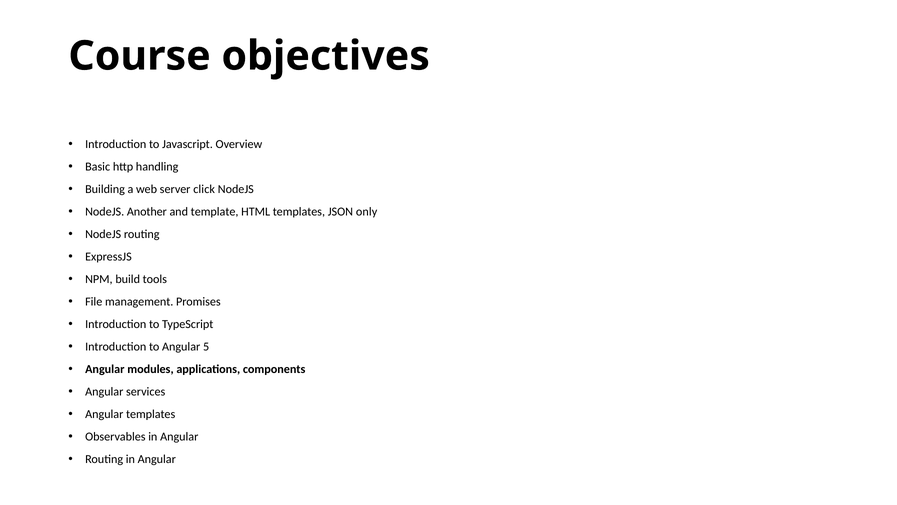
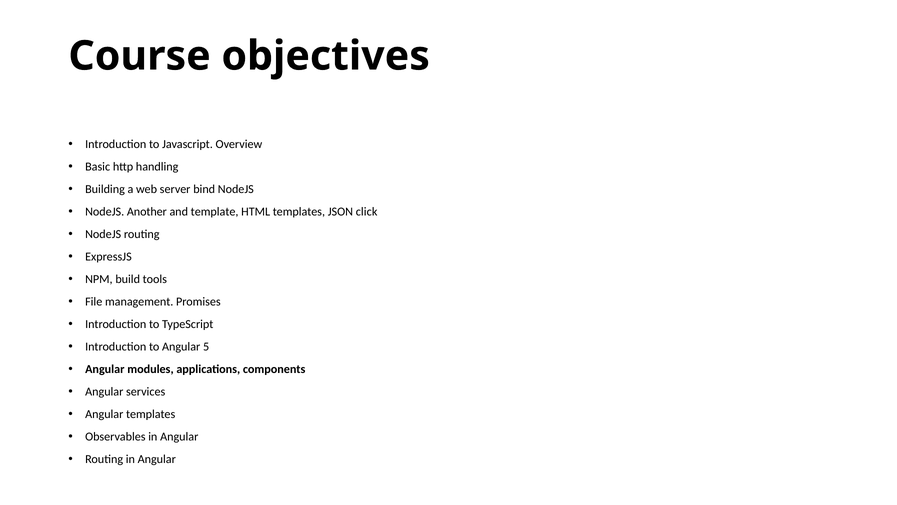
click: click -> bind (204, 189)
only: only -> click (367, 212)
